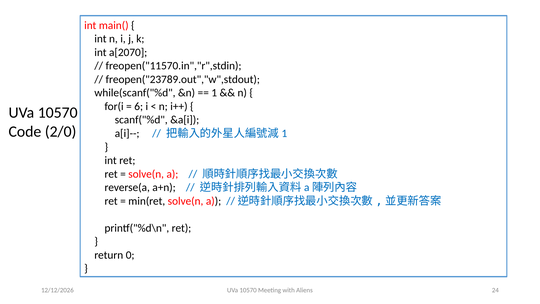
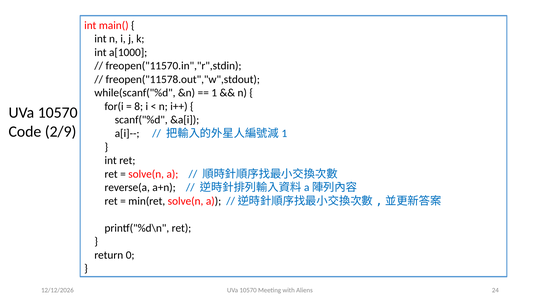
a[2070: a[2070 -> a[1000 (128, 52)
freopen("23789.out","w",stdout: freopen("23789.out","w",stdout -> freopen("11578.out","w",stdout (183, 79)
6: 6 -> 8 (139, 106)
2/0: 2/0 -> 2/9 (61, 131)
